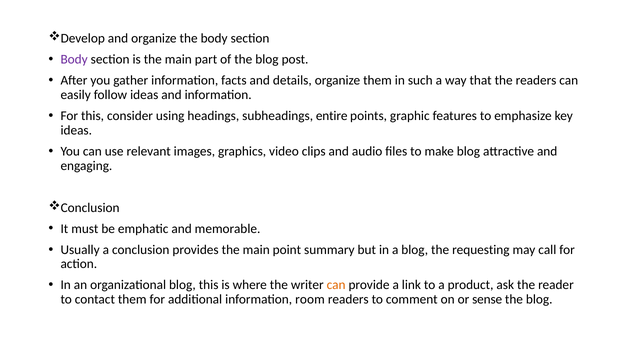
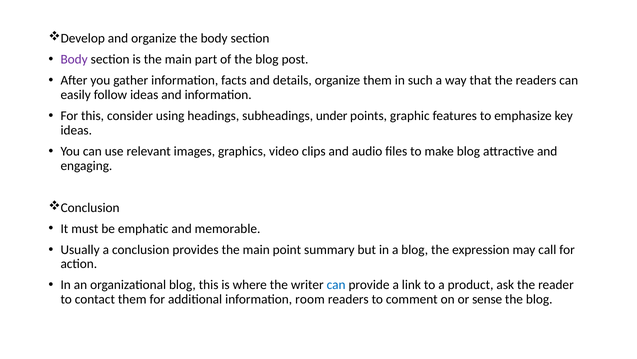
entire: entire -> under (332, 116)
requesting: requesting -> expression (481, 249)
can colour: orange -> blue (336, 284)
